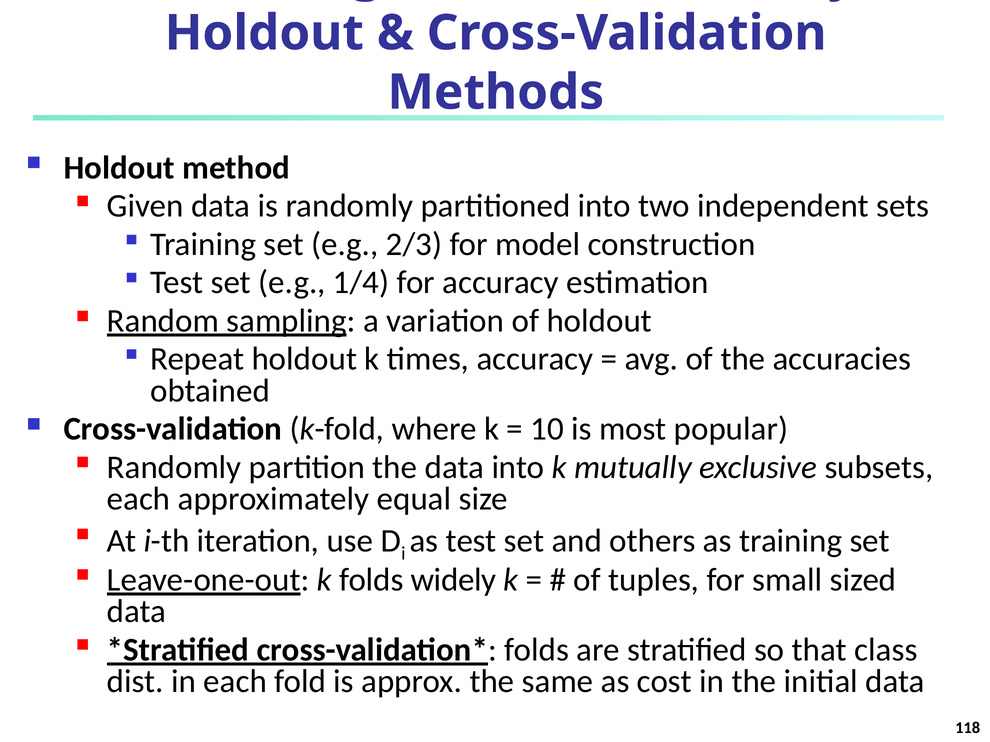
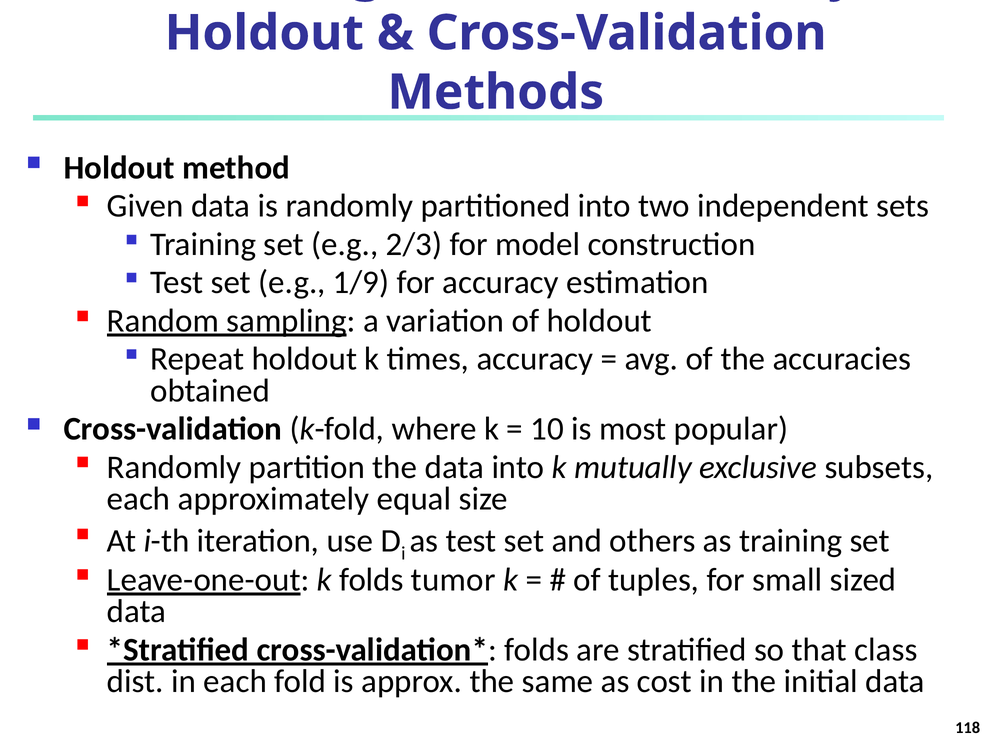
1/4: 1/4 -> 1/9 (361, 283)
widely: widely -> tumor (453, 580)
